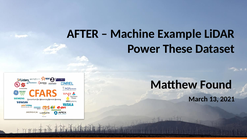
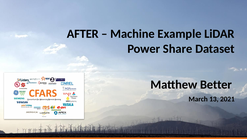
These: These -> Share (178, 49)
Found: Found -> Better (216, 85)
